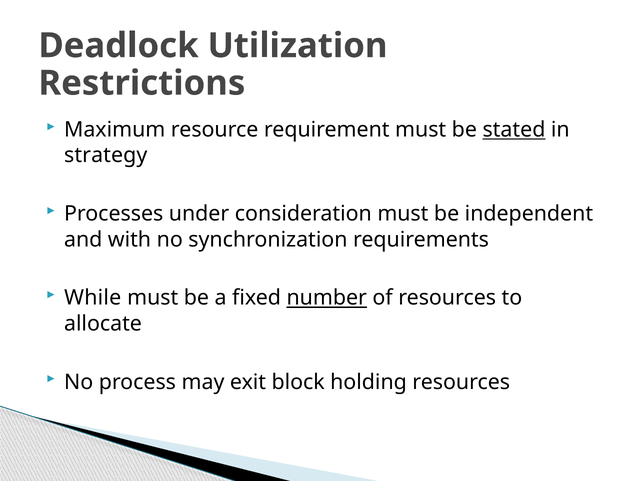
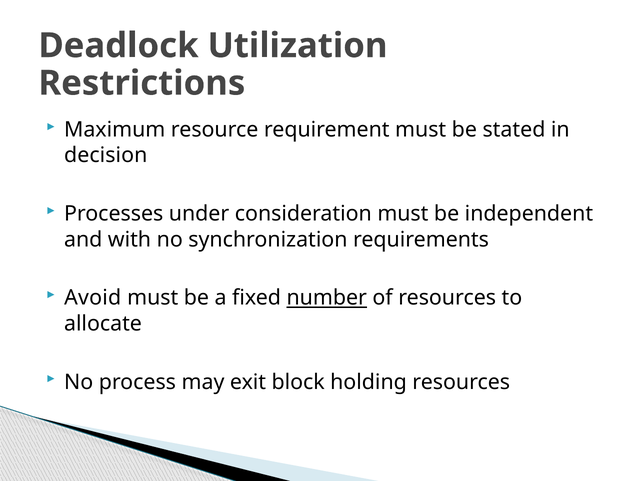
stated underline: present -> none (514, 130)
strategy: strategy -> decision (106, 155)
While: While -> Avoid (93, 298)
